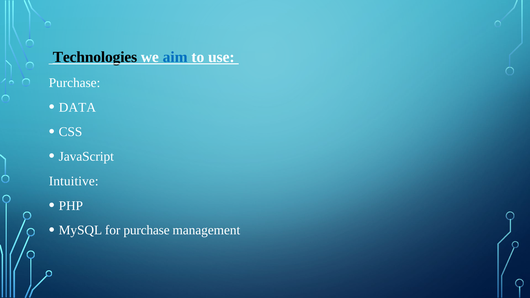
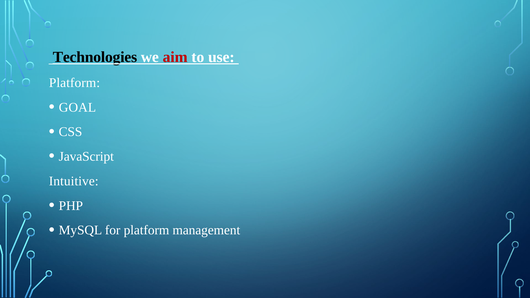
aim colour: blue -> red (175, 57)
Purchase: Purchase -> Platform (74, 83)
DATA: DATA -> GOAL (77, 107)
for purchase: purchase -> platform (146, 230)
